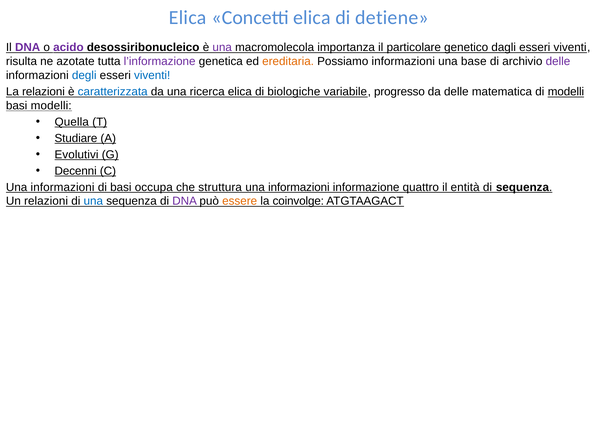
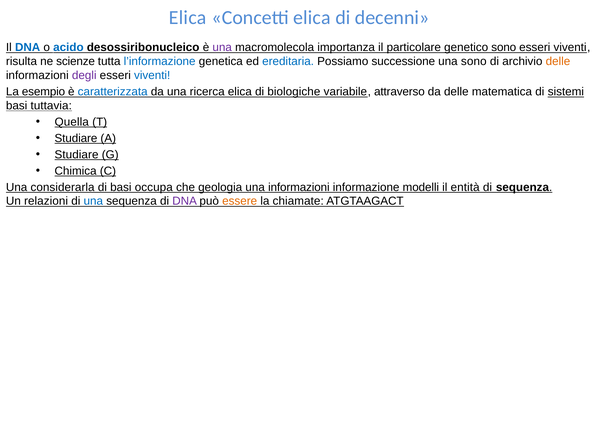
detiene: detiene -> decenni (392, 18)
DNA colour: purple -> blue (28, 48)
acido colour: purple -> blue (68, 48)
genetico dagli: dagli -> sono (504, 48)
azotate: azotate -> scienze (76, 62)
l’informazione colour: purple -> blue (160, 62)
ereditaria colour: orange -> blue (288, 62)
Possiamo informazioni: informazioni -> successione (403, 62)
una base: base -> sono (474, 62)
delle colour: purple -> orange (558, 62)
degli colour: blue -> purple (84, 76)
La relazioni: relazioni -> esempio (44, 92)
progresso: progresso -> attraverso (399, 92)
di modelli: modelli -> sistemi (566, 92)
basi modelli: modelli -> tuttavia (51, 106)
Evolutivi: Evolutivi -> Studiare (77, 155)
Decenni: Decenni -> Chimica (76, 171)
informazioni: informazioni -> considerarla (63, 187)
struttura: struttura -> geologia (220, 187)
quattro: quattro -> modelli (421, 187)
coinvolge: coinvolge -> chiamate (298, 201)
